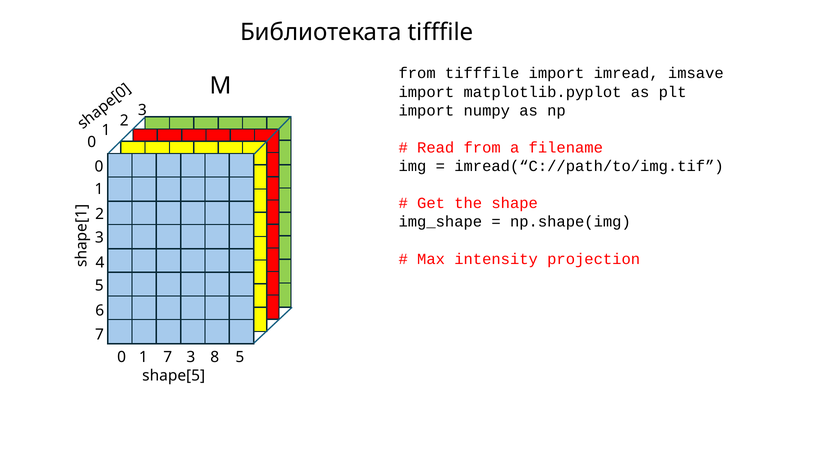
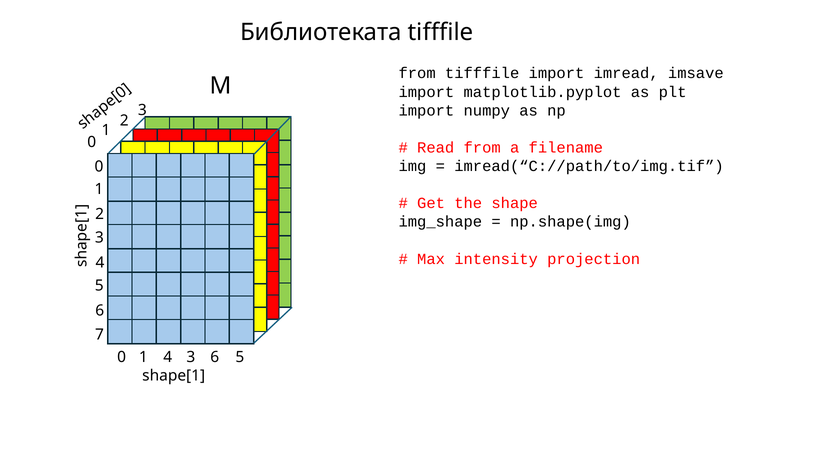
1 7: 7 -> 4 (168, 357)
3 8: 8 -> 6 (215, 357)
shape[5: shape[5 -> shape[1 (174, 376)
